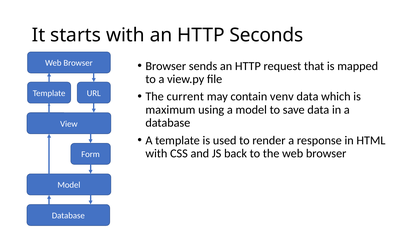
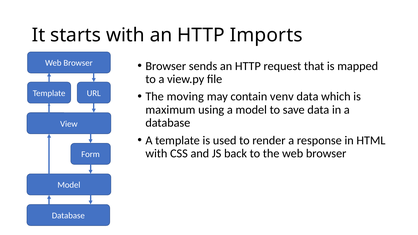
Seconds: Seconds -> Imports (266, 35)
current: current -> moving (185, 97)
